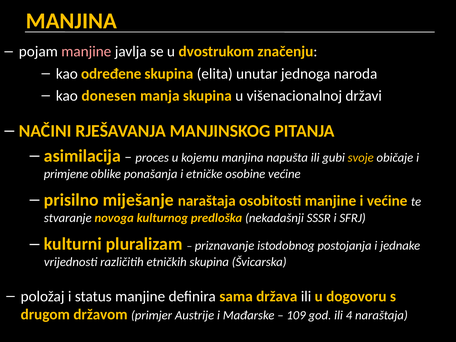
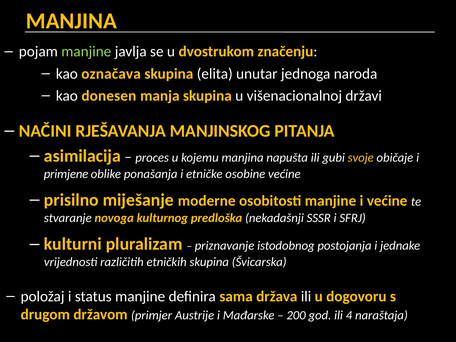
manjine colour: pink -> light green (86, 52)
određene: određene -> označava (111, 74)
miješanje naraštaja: naraštaja -> moderne (207, 201)
109: 109 -> 200 (296, 315)
